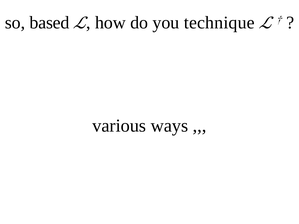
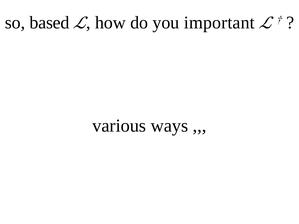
technique: technique -> important (219, 23)
